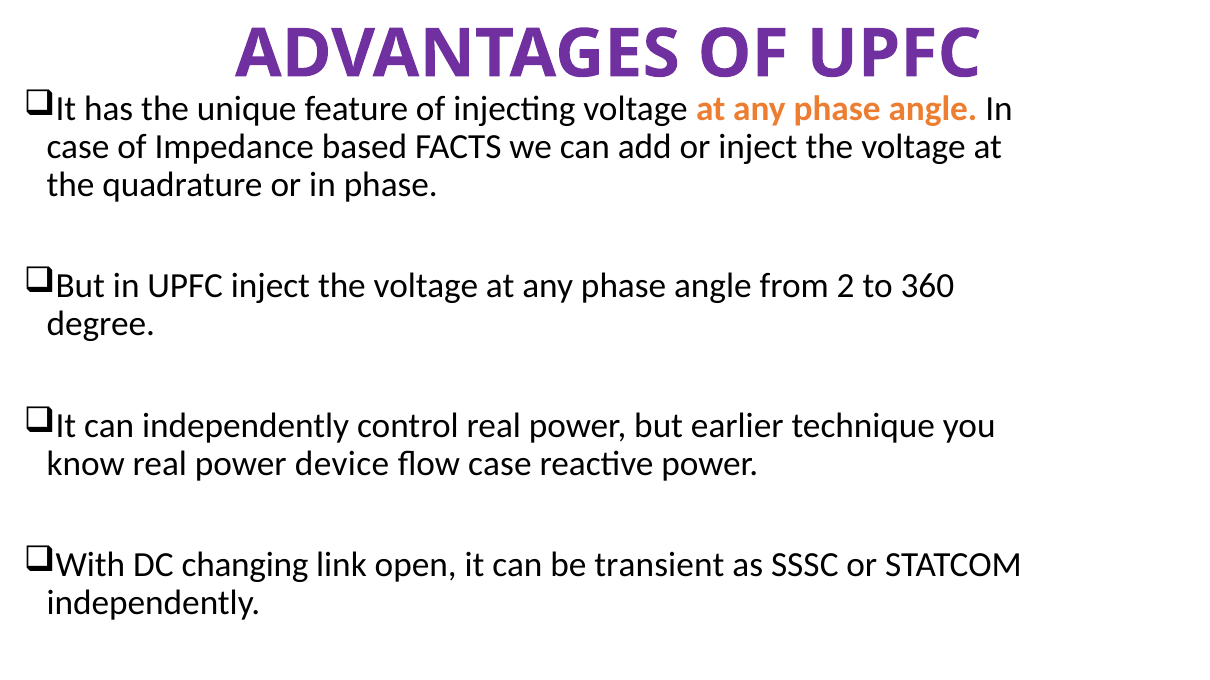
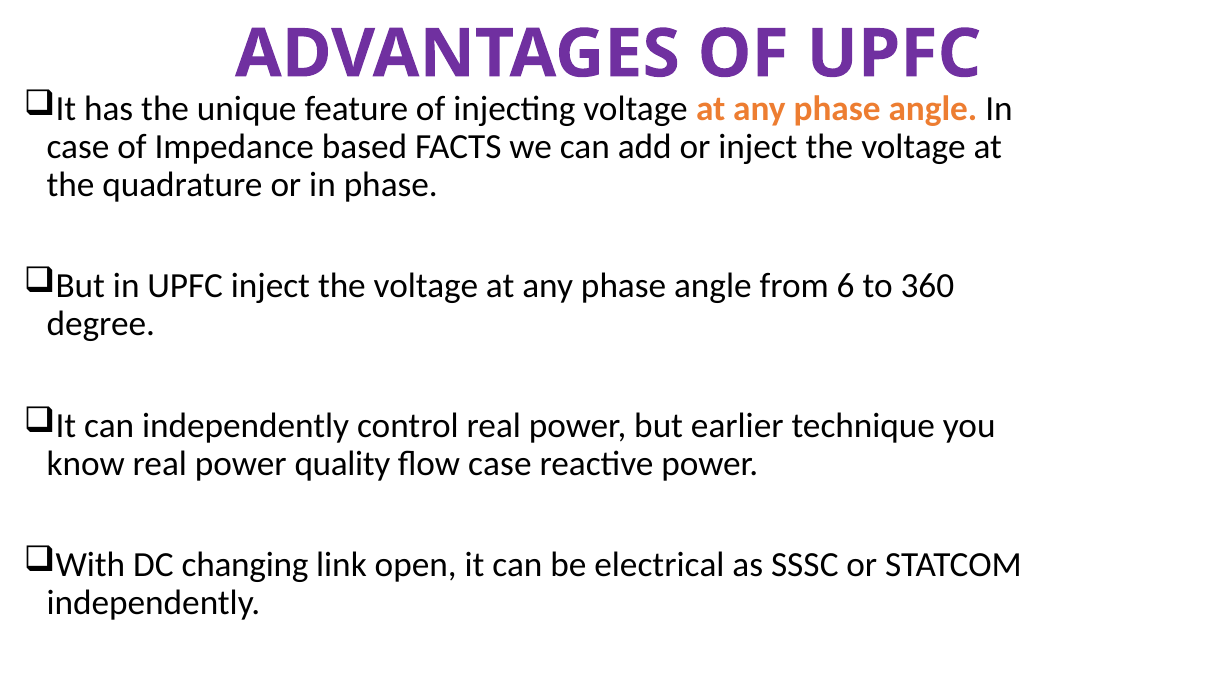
2: 2 -> 6 (846, 286)
device: device -> quality (342, 464)
transient: transient -> electrical (659, 566)
